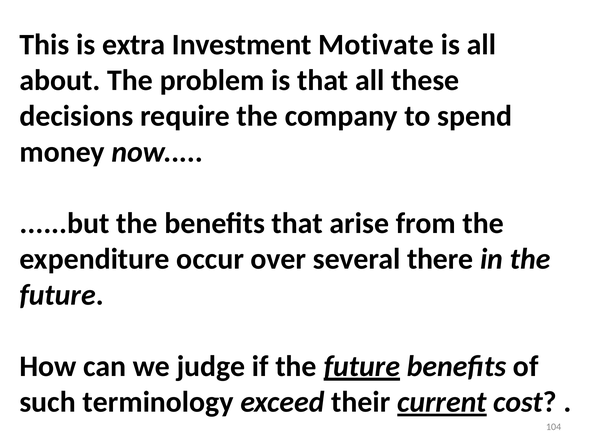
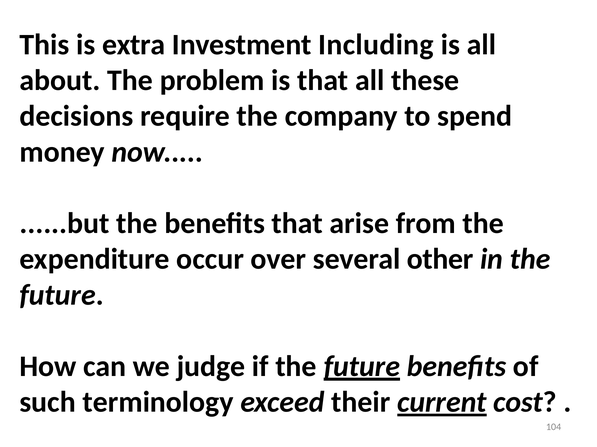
Motivate: Motivate -> Including (376, 45)
there: there -> other (440, 260)
